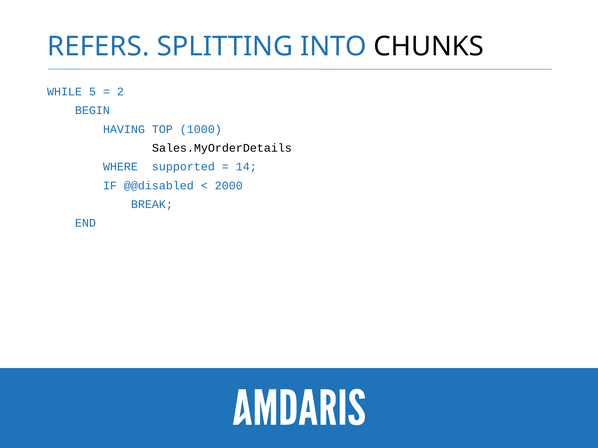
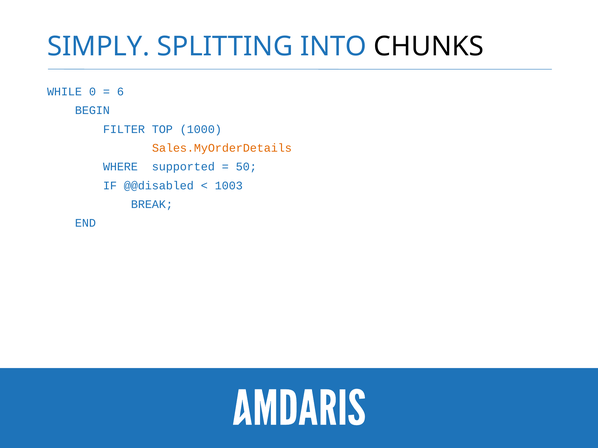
REFERS: REFERS -> SIMPLY (98, 46)
5: 5 -> 0 (92, 92)
2: 2 -> 6 (120, 92)
HAVING: HAVING -> FILTER (124, 129)
Sales.MyOrderDetails colour: black -> orange (222, 148)
14: 14 -> 50 (246, 167)
2000: 2000 -> 1003 (229, 186)
